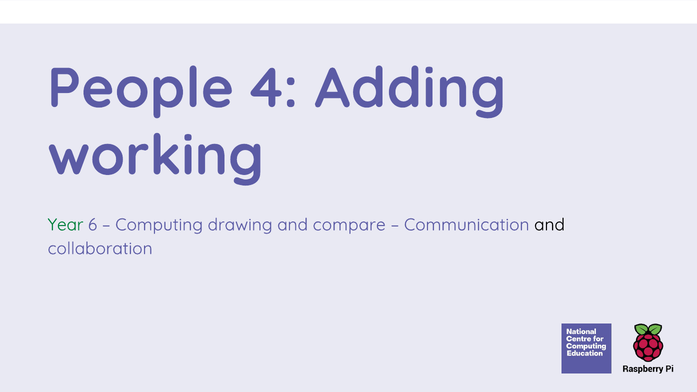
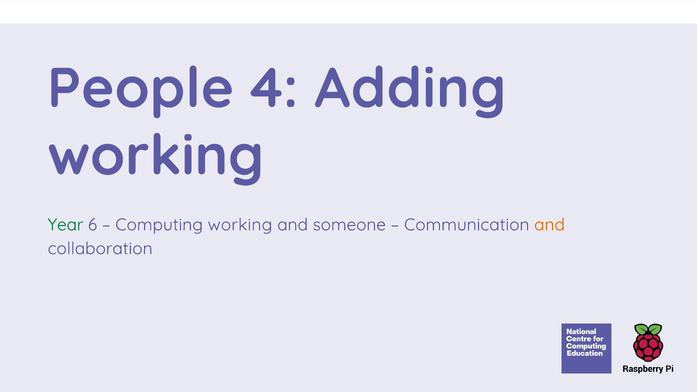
Computing drawing: drawing -> working (240, 225)
compare: compare -> someone (349, 225)
and colour: black -> orange (550, 225)
